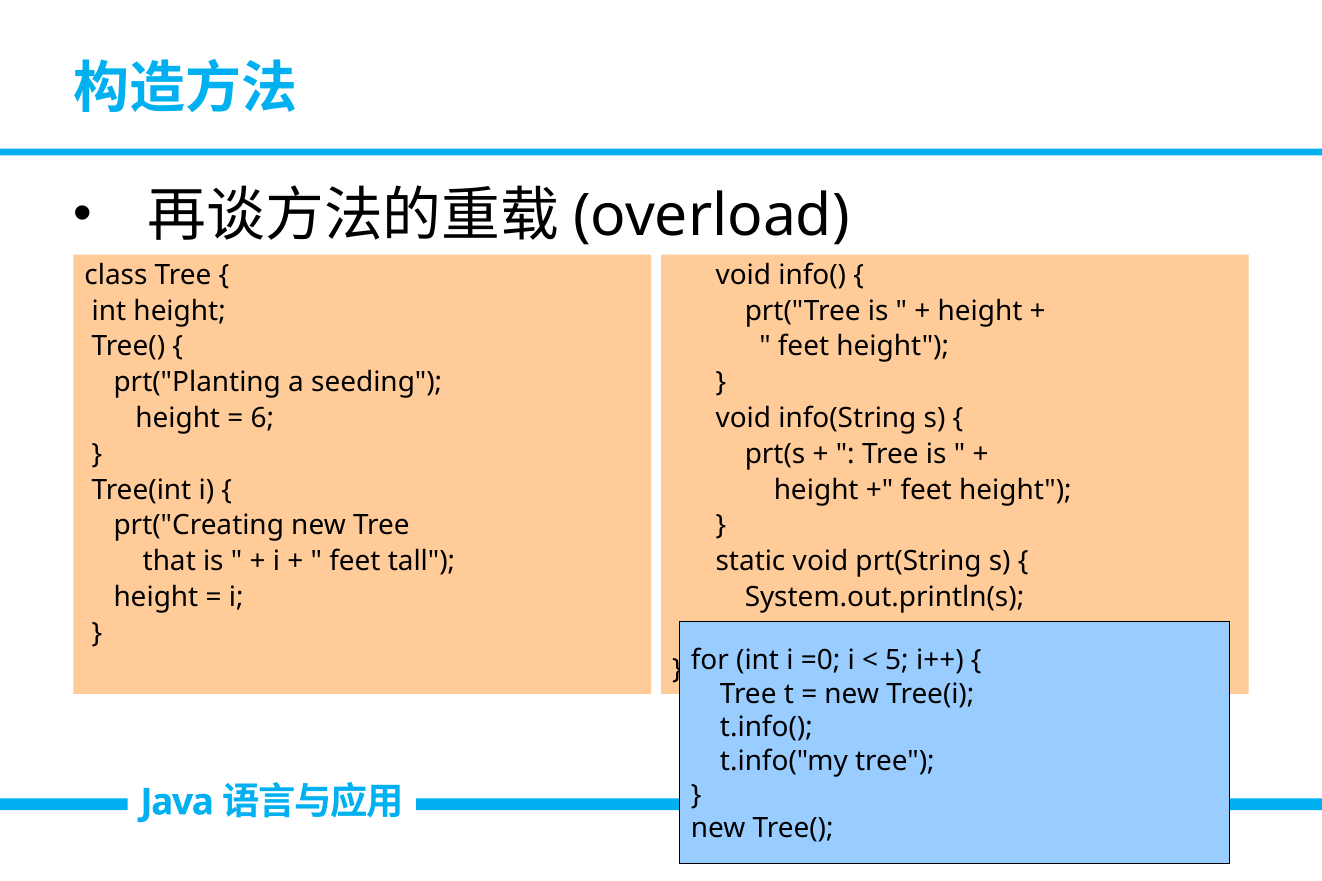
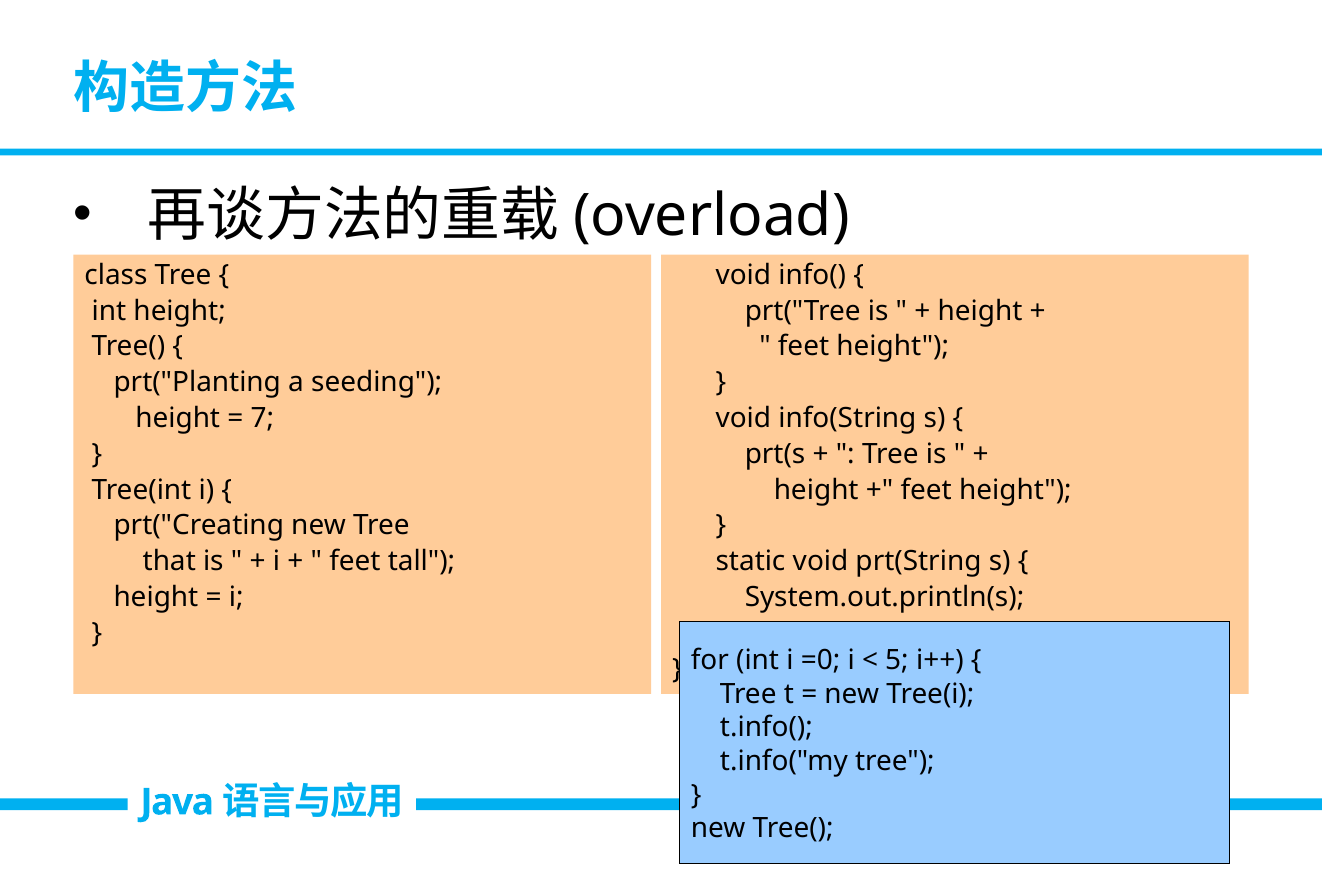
6: 6 -> 7 (262, 418)
